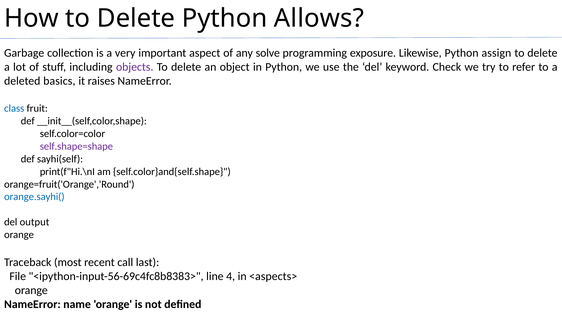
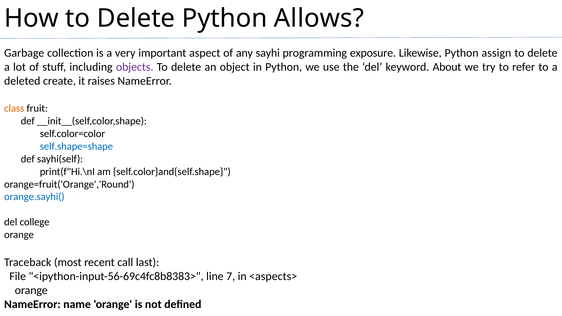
solve: solve -> sayhi (268, 53)
Check: Check -> About (447, 67)
basics: basics -> create (59, 81)
class colour: blue -> orange (14, 108)
self.shape=shape colour: purple -> blue (76, 146)
output: output -> college (35, 222)
4: 4 -> 7 (231, 276)
